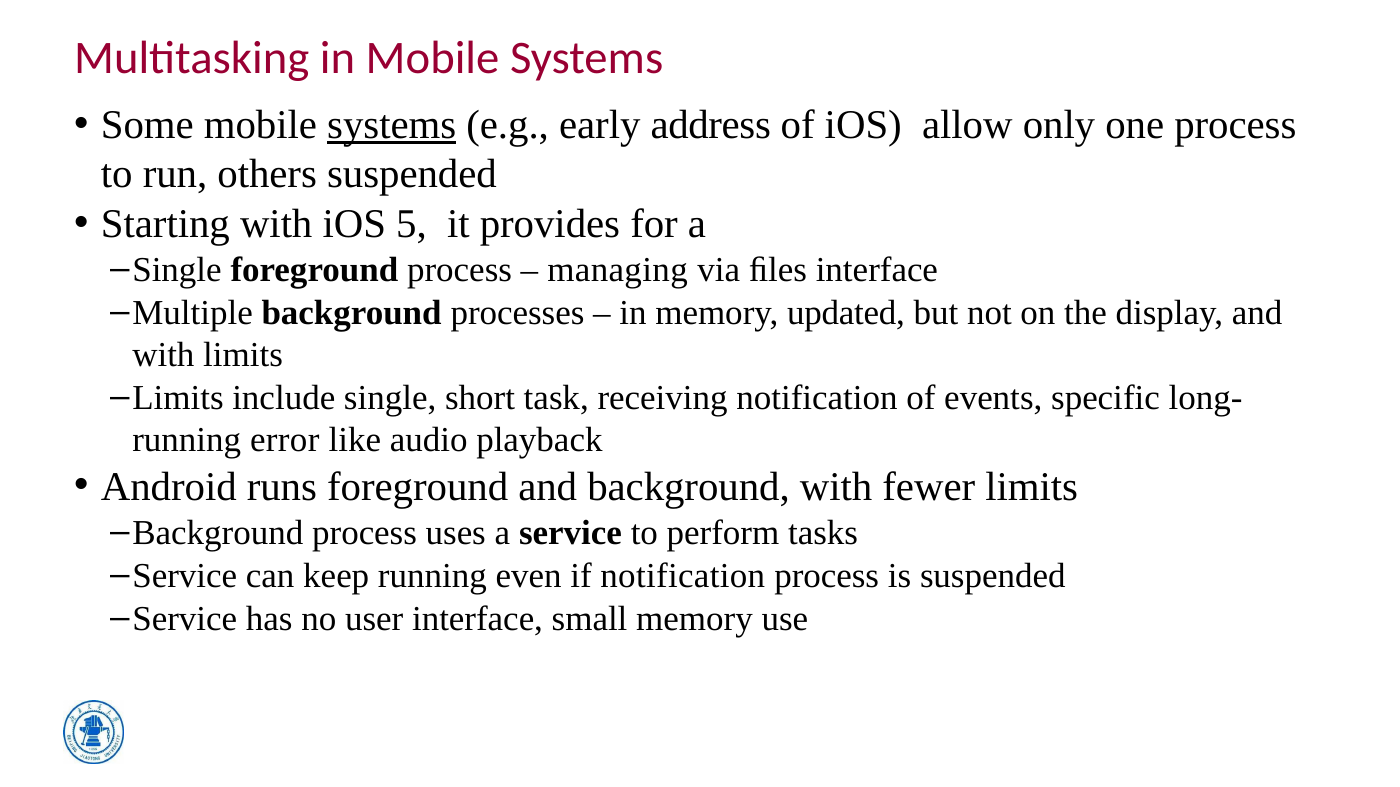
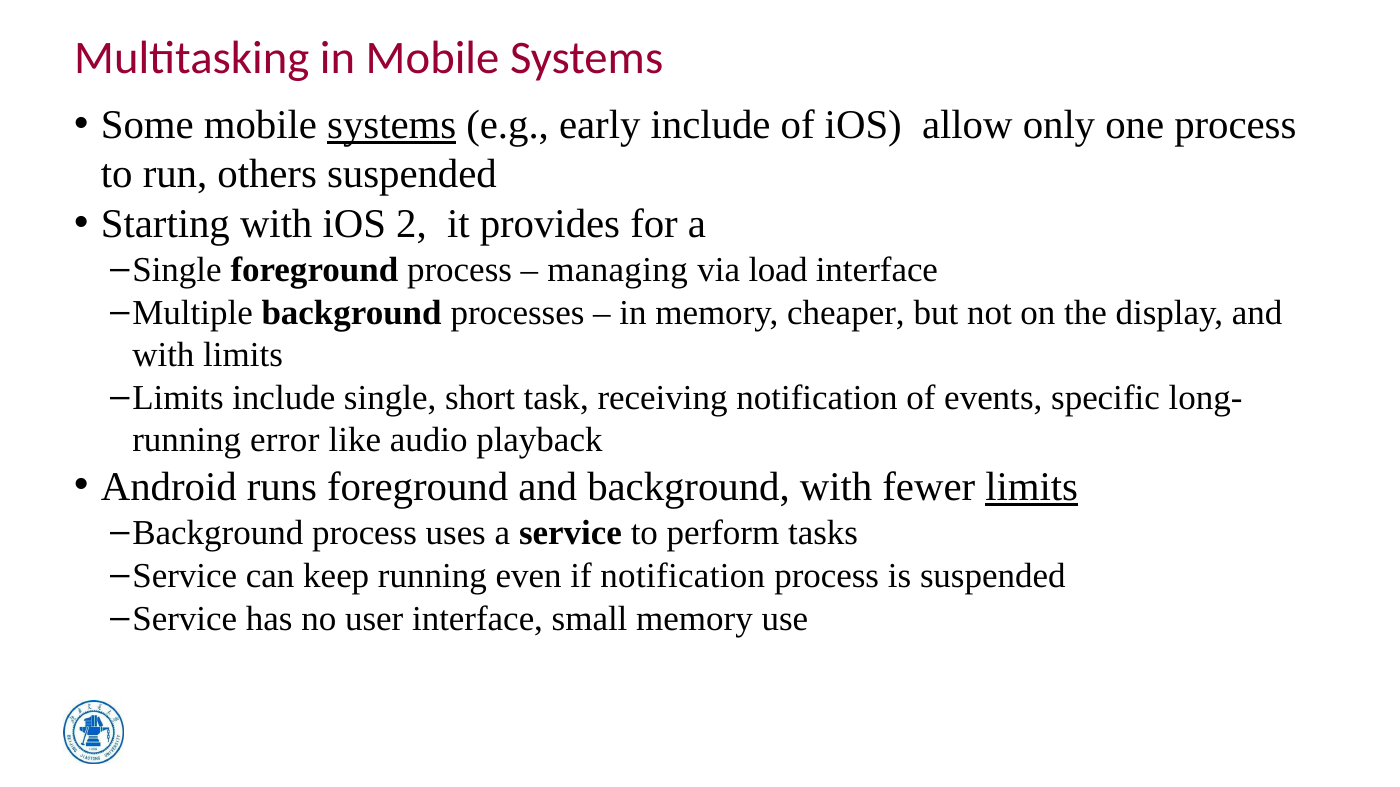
early address: address -> include (711, 125)
5: 5 -> 2 (411, 224)
ﬁles: ﬁles -> load (778, 270)
updated: updated -> cheaper (846, 313)
limits underline: none -> present (1032, 487)
